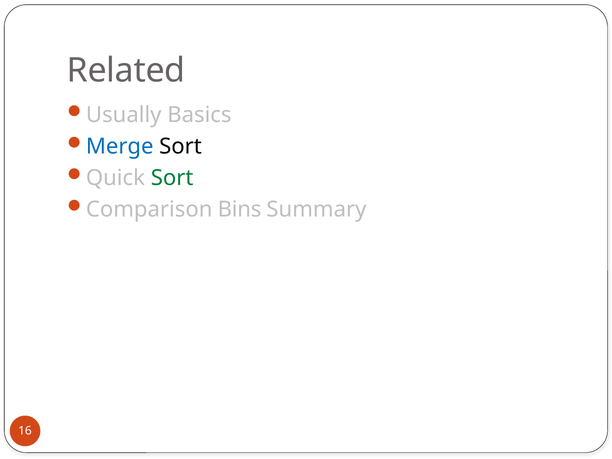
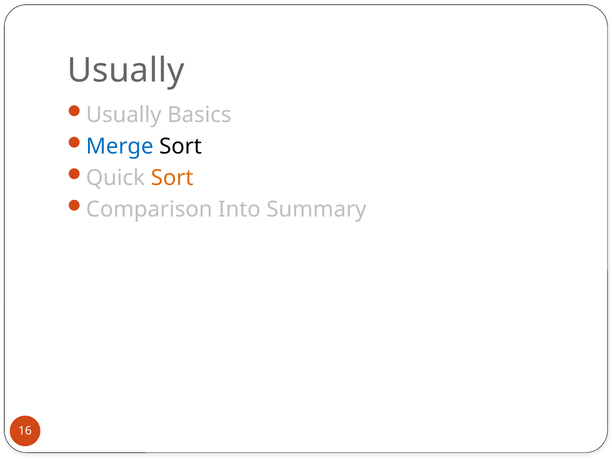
Related: Related -> Usually (126, 71)
Sort colour: green -> orange (172, 178)
Bins: Bins -> Into (239, 209)
